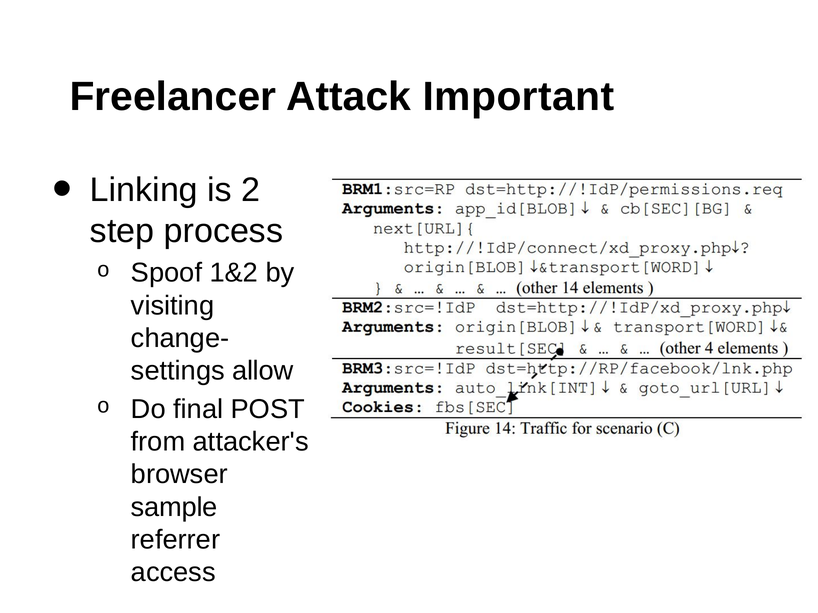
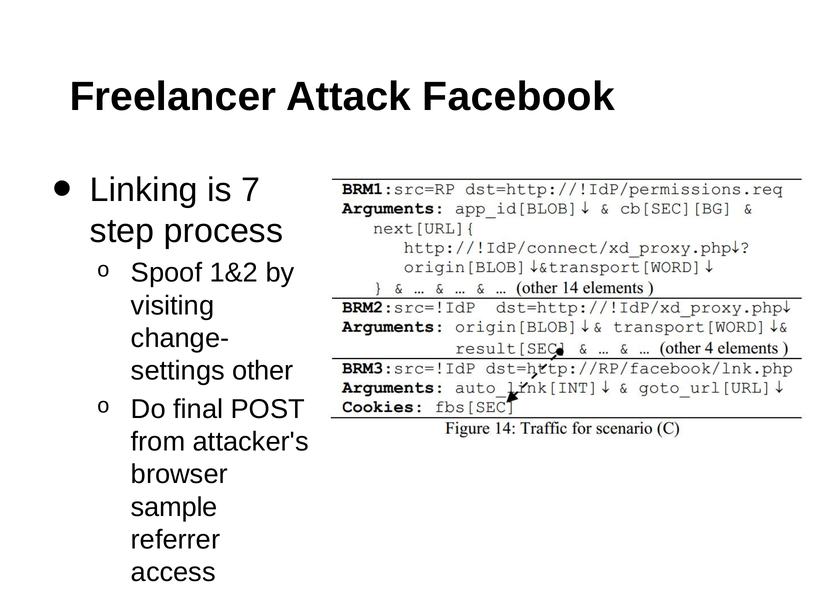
Important: Important -> Facebook (519, 97)
2: 2 -> 7 (251, 190)
allow: allow -> other (263, 371)
